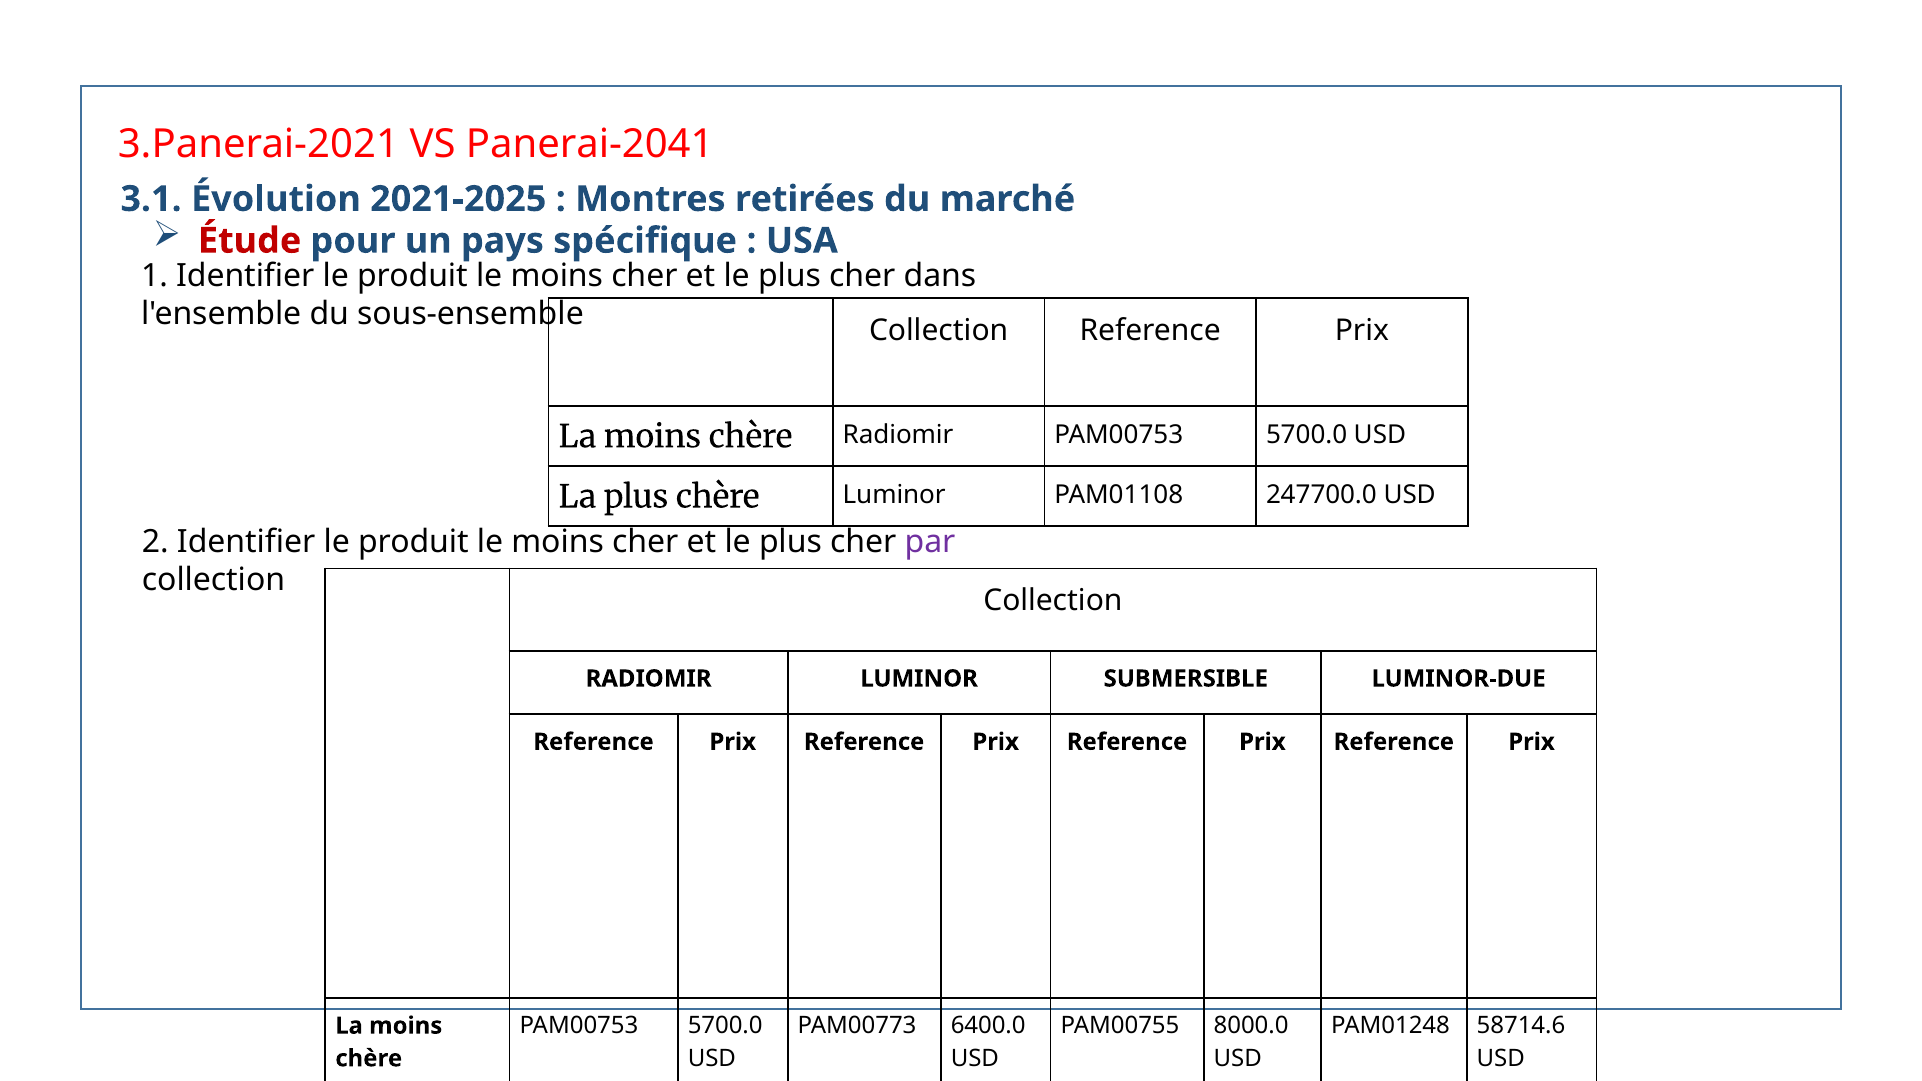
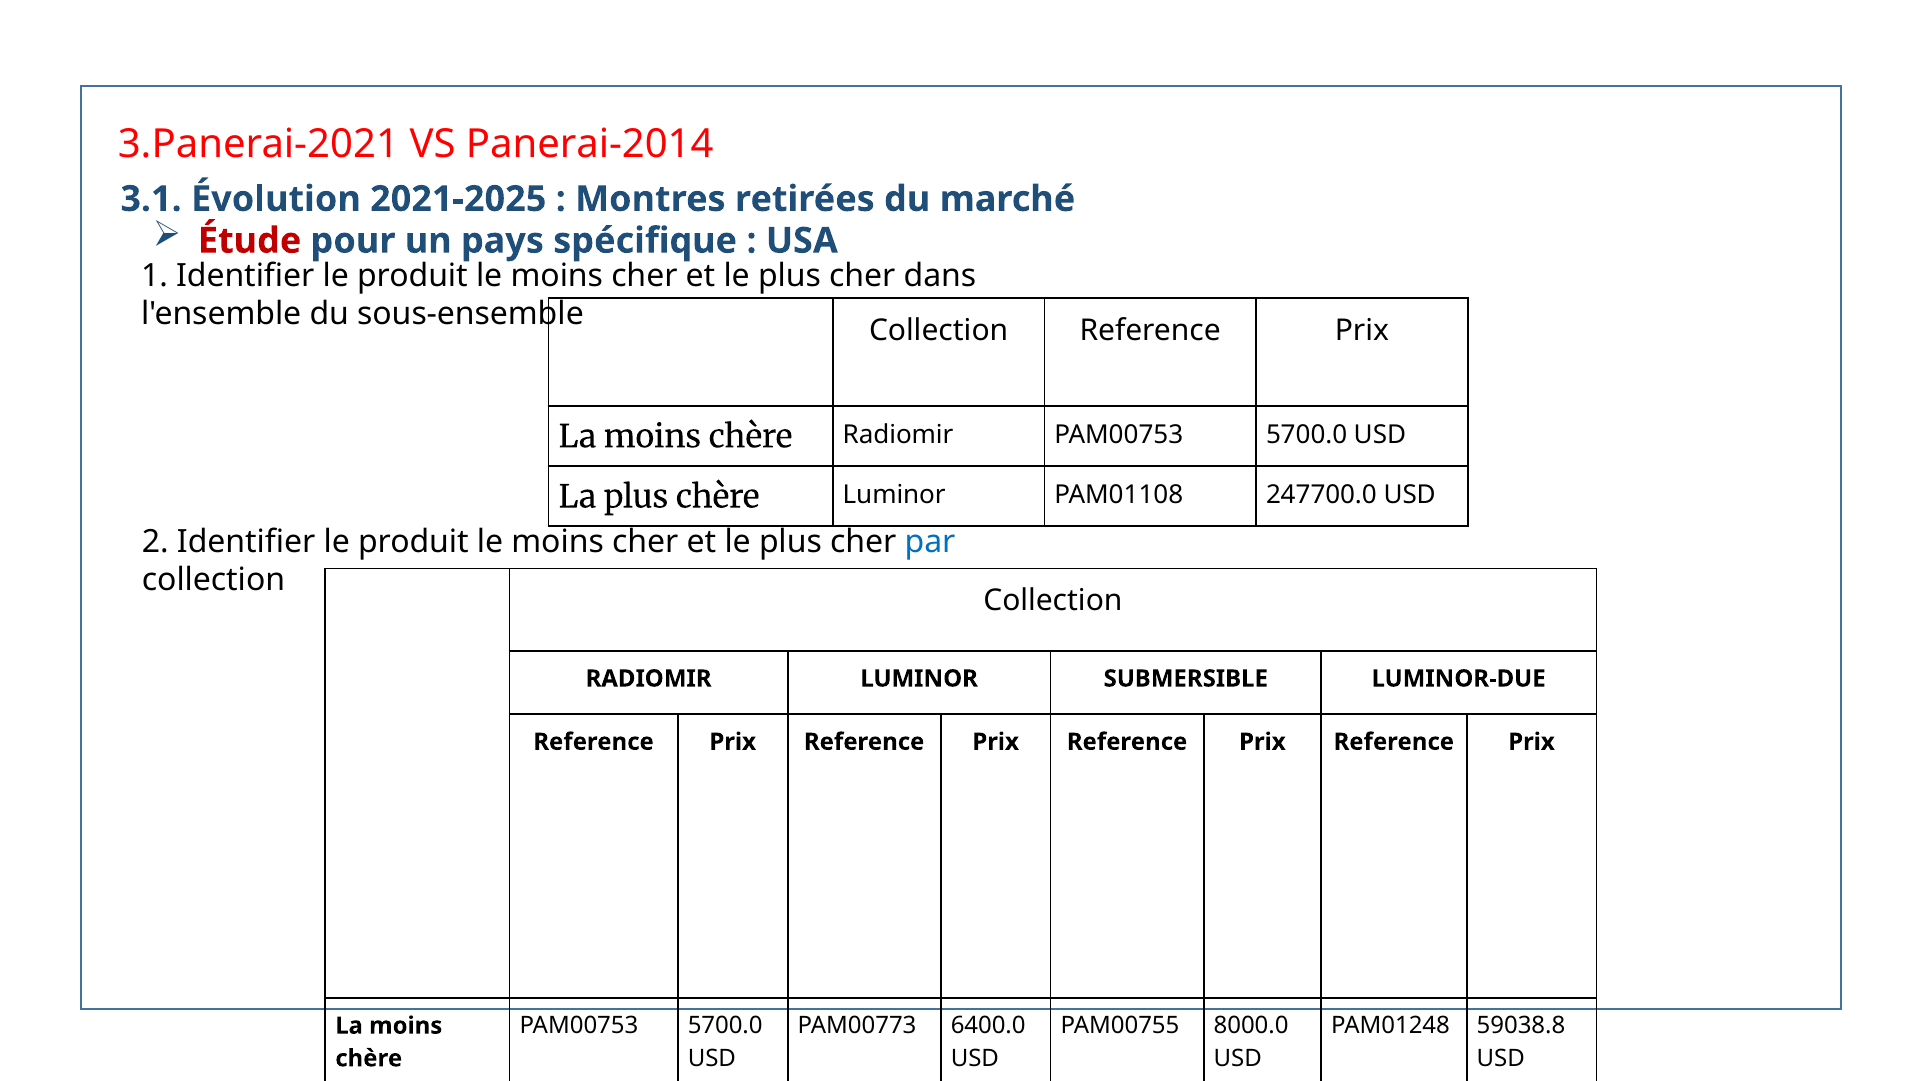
Panerai-2041: Panerai-2041 -> Panerai-2014 (590, 144)
par colour: purple -> blue (930, 542)
58714.6: 58714.6 -> 59038.8 (1521, 1026)
